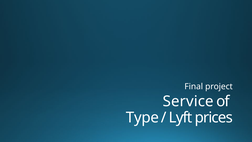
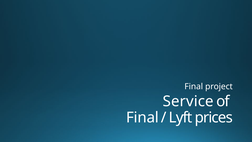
Type: Type -> Final (142, 117)
